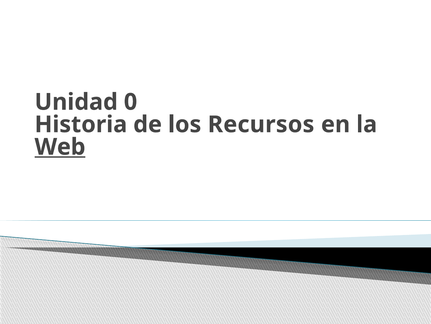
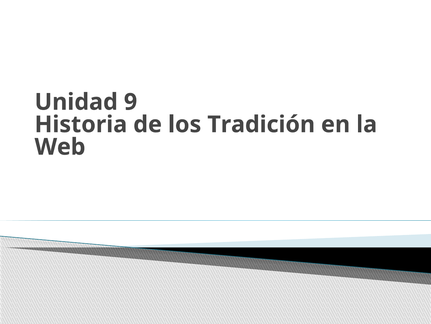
0: 0 -> 9 (131, 102)
Recursos: Recursos -> Tradición (261, 124)
Web underline: present -> none (60, 147)
